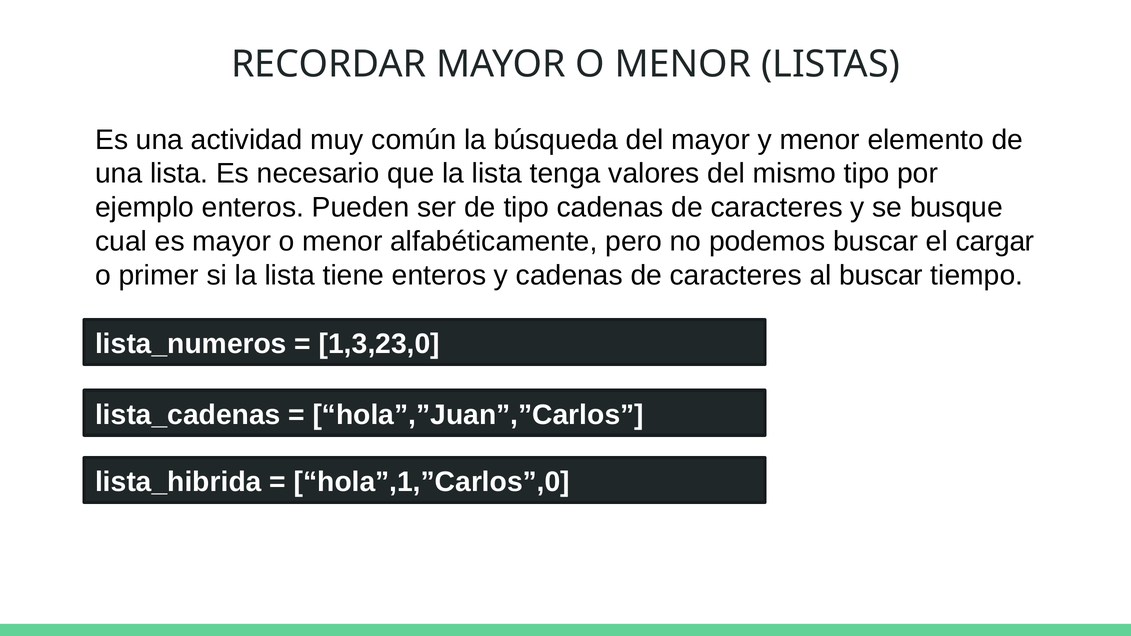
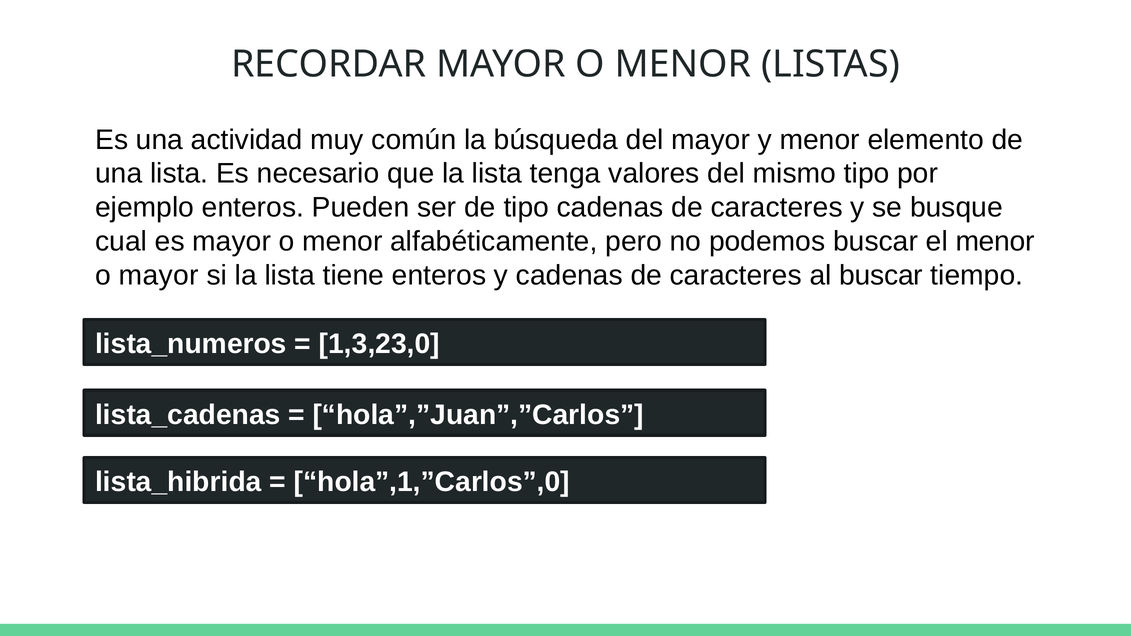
el cargar: cargar -> menor (995, 242)
o primer: primer -> mayor (159, 275)
